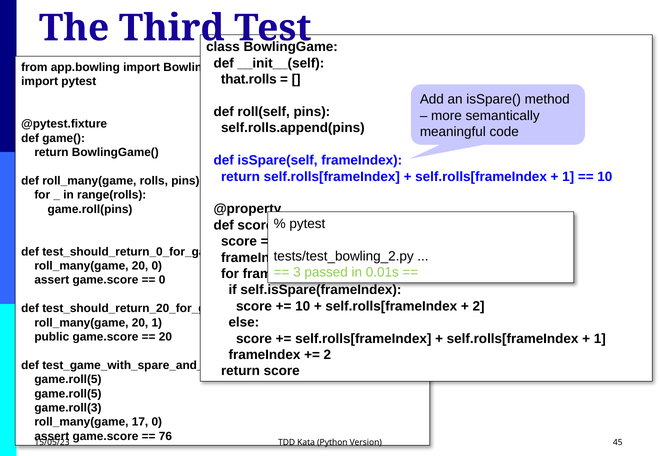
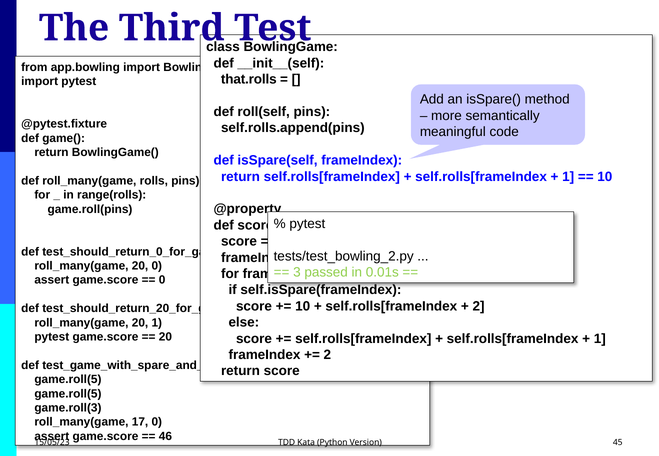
public: public -> pytest (52, 337)
76: 76 -> 46 (165, 436)
